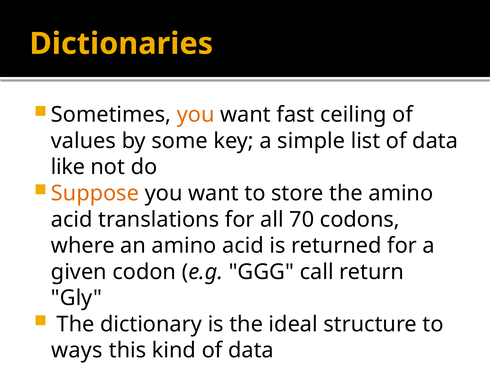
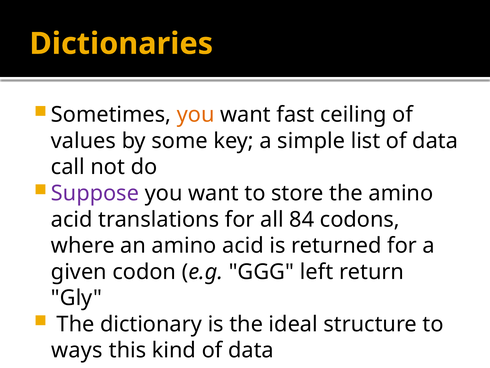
like: like -> call (68, 167)
Suppose colour: orange -> purple (95, 193)
70: 70 -> 84 (302, 219)
call: call -> left (317, 271)
